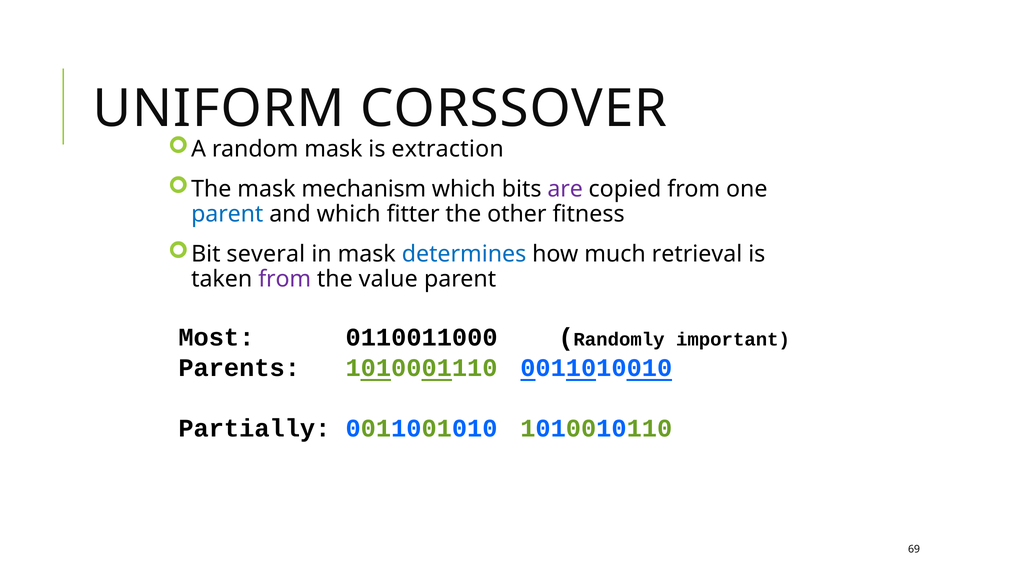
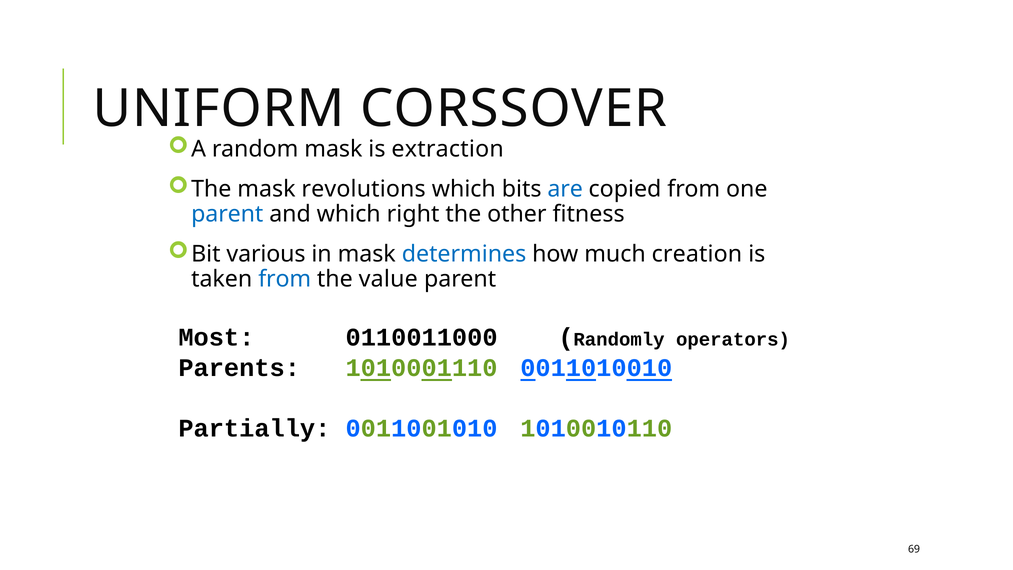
mechanism: mechanism -> revolutions (364, 189)
are colour: purple -> blue (565, 189)
fitter: fitter -> right (413, 214)
several: several -> various (266, 254)
retrieval: retrieval -> creation (697, 254)
from colour: purple -> blue (285, 279)
important: important -> operators (733, 339)
